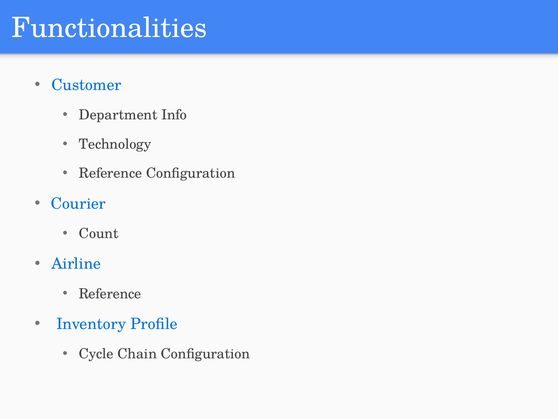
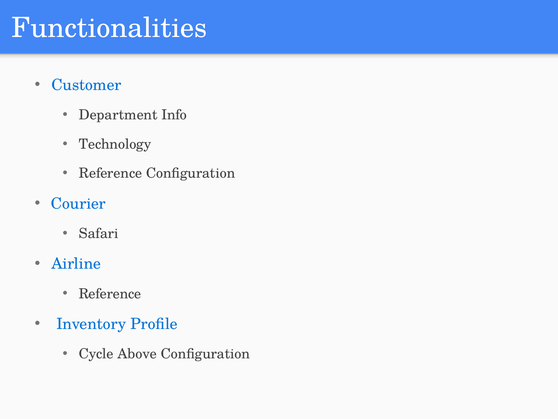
Count: Count -> Safari (99, 233)
Chain: Chain -> Above (137, 354)
